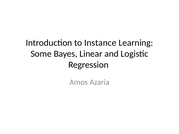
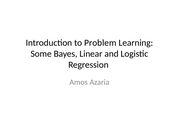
Instance: Instance -> Problem (100, 43)
